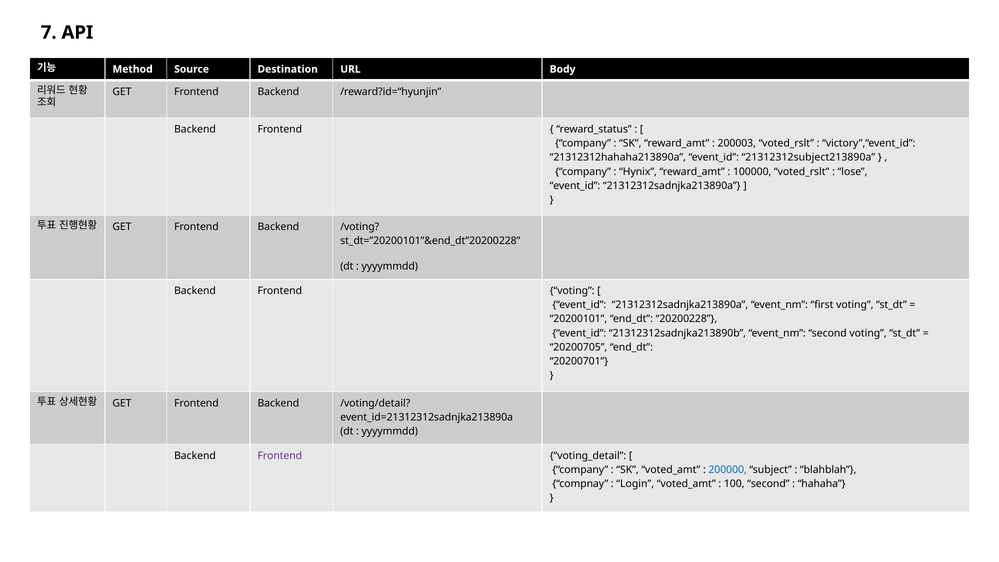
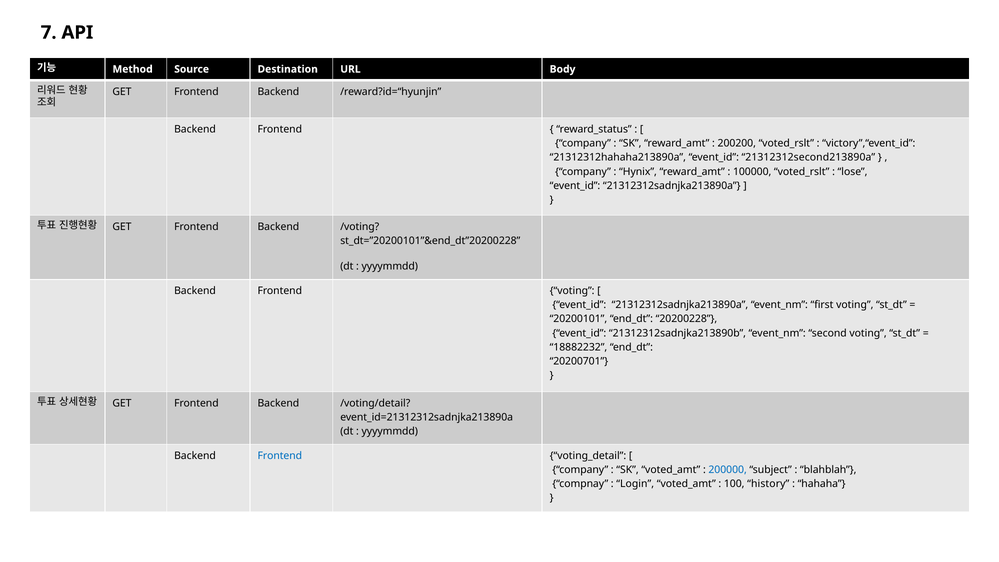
200003: 200003 -> 200200 (737, 143)
21312312subject213890a: 21312312subject213890a -> 21312312second213890a (808, 157)
20200705: 20200705 -> 18882232 (578, 347)
Frontend colour: purple -> blue (280, 456)
100 second: second -> history (768, 484)
